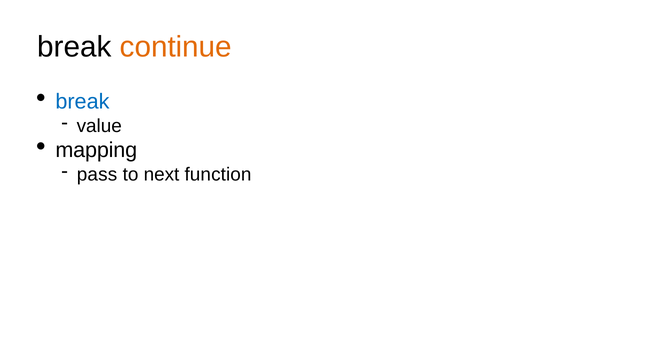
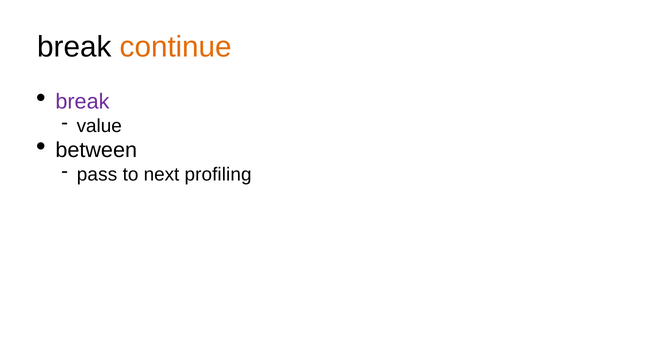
break colour: blue -> purple (82, 102)
mapping: mapping -> between (96, 151)
function: function -> profiling (218, 175)
